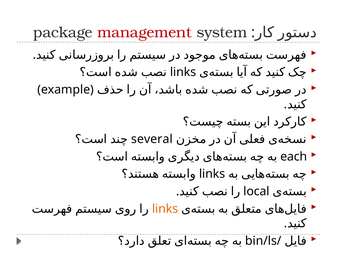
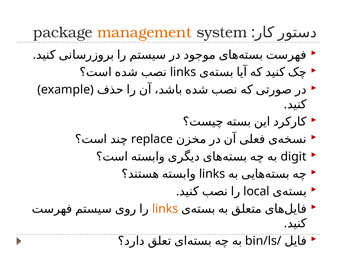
management colour: red -> orange (145, 33)
several: several -> replace (152, 139)
each: each -> digit (294, 156)
